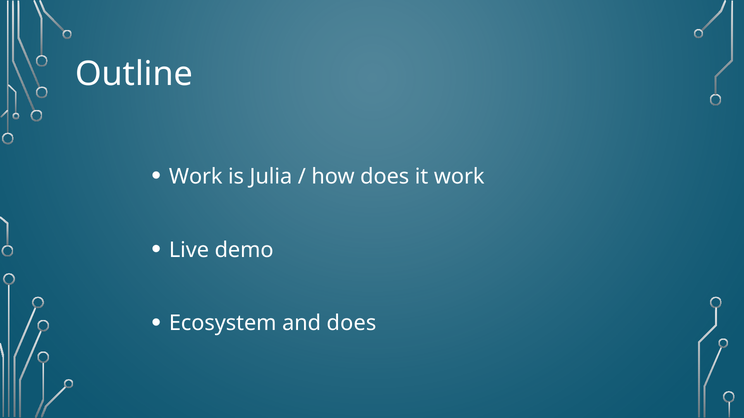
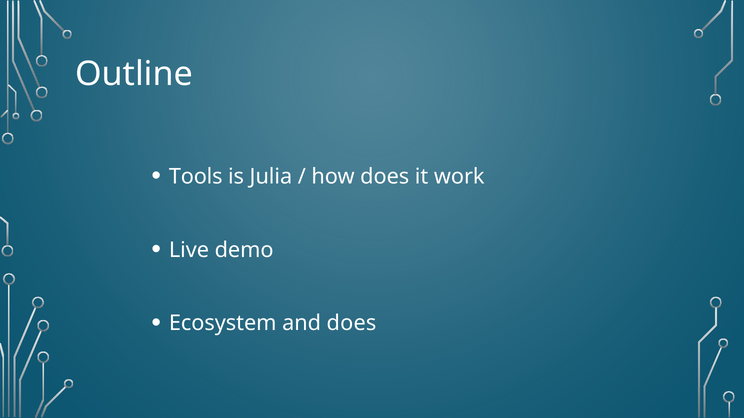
Work: Work -> Tools (196, 177)
